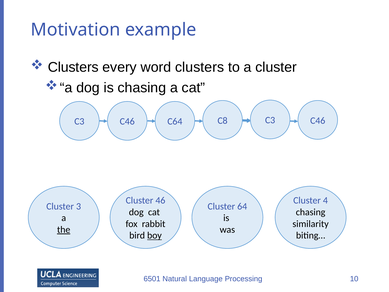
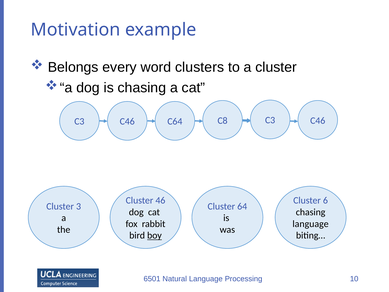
Clusters: Clusters -> Belongs (73, 67)
4: 4 -> 6 (325, 200)
similarity: similarity -> language (311, 224)
the underline: present -> none (64, 229)
